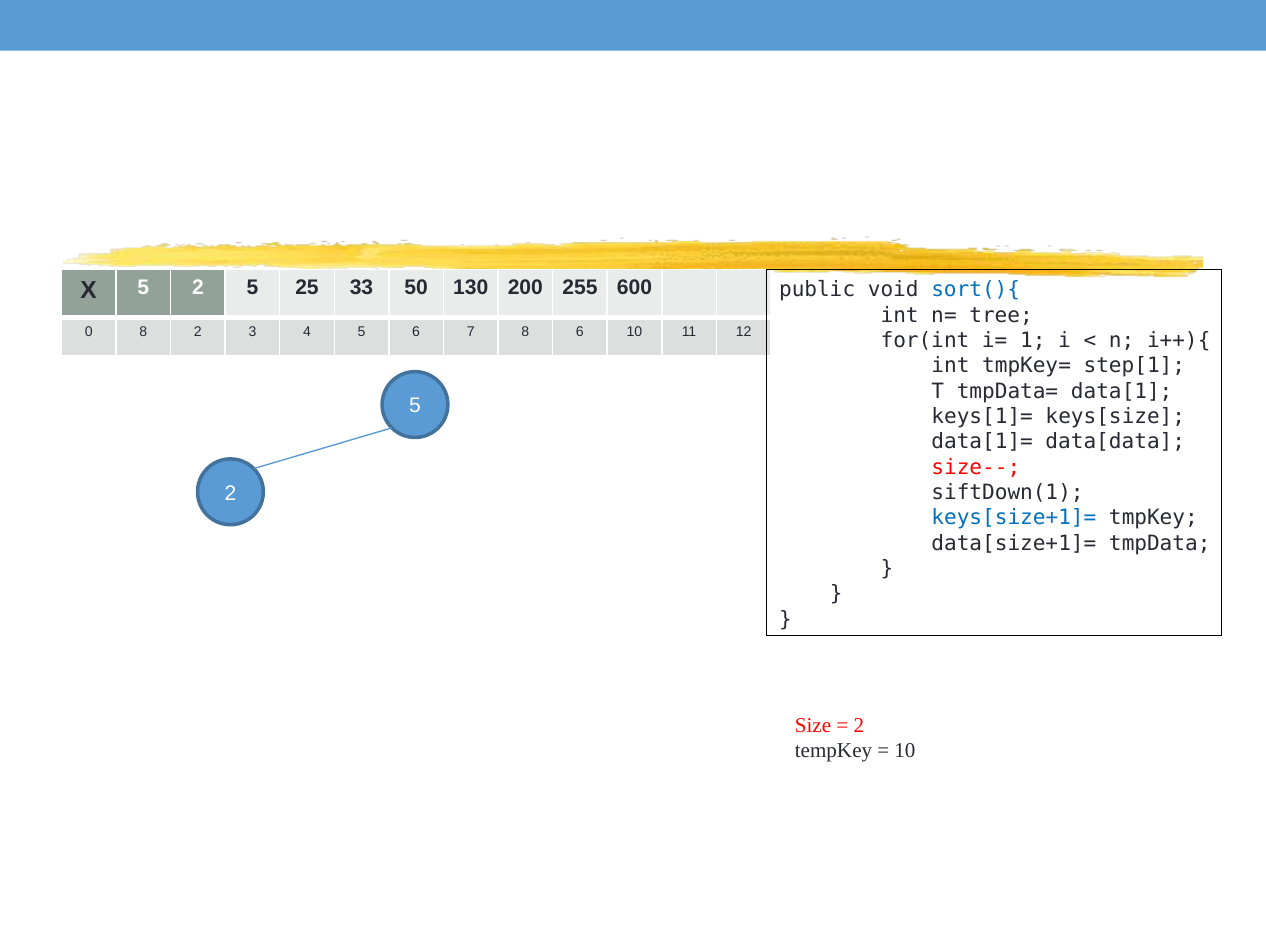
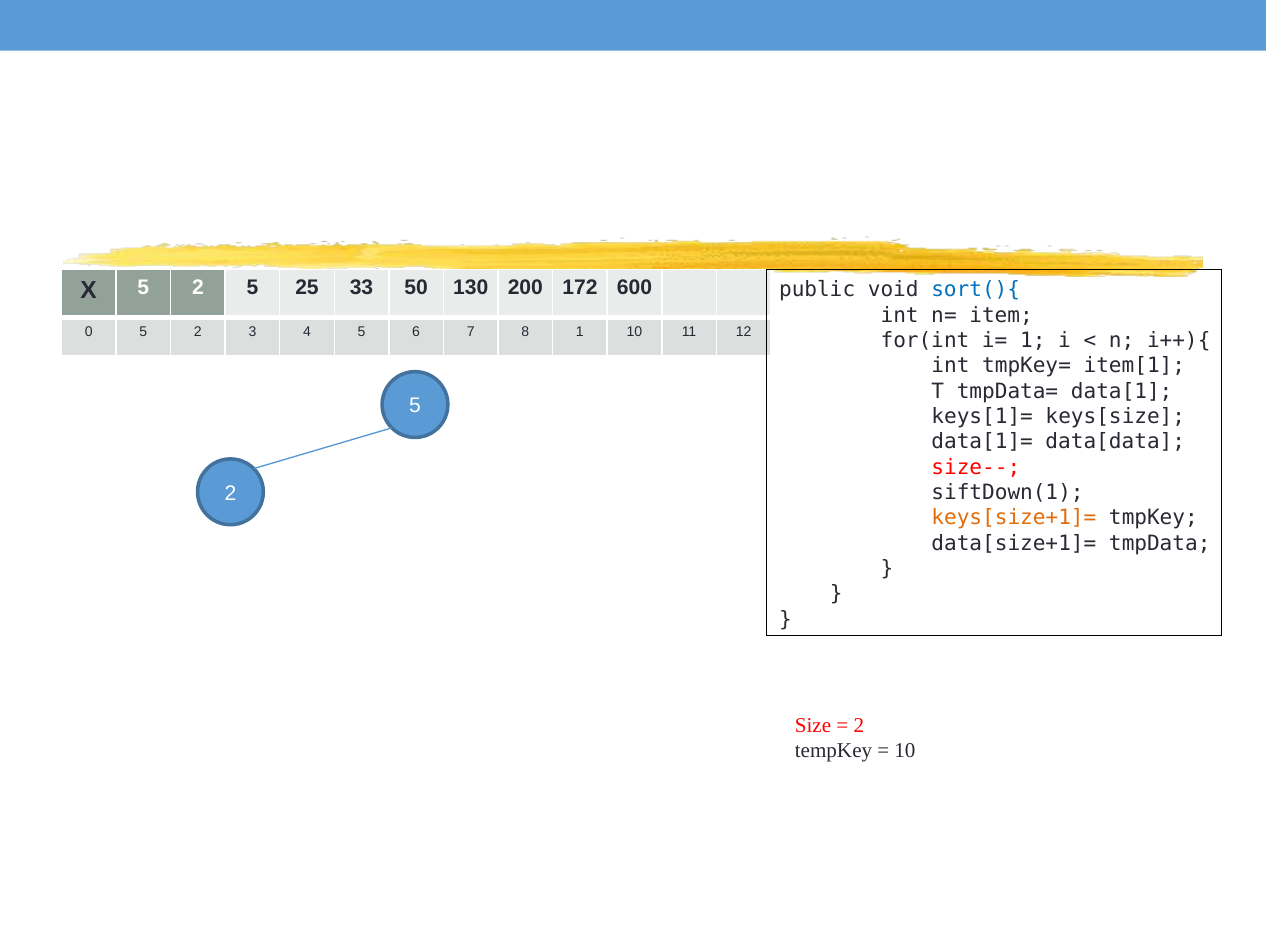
255: 255 -> 172 (580, 288)
tree: tree -> item (1001, 315)
0 8: 8 -> 5 (143, 332)
8 6: 6 -> 1 (580, 332)
step[1: step[1 -> item[1 (1134, 366)
keys[size+1]= colour: blue -> orange (1014, 518)
